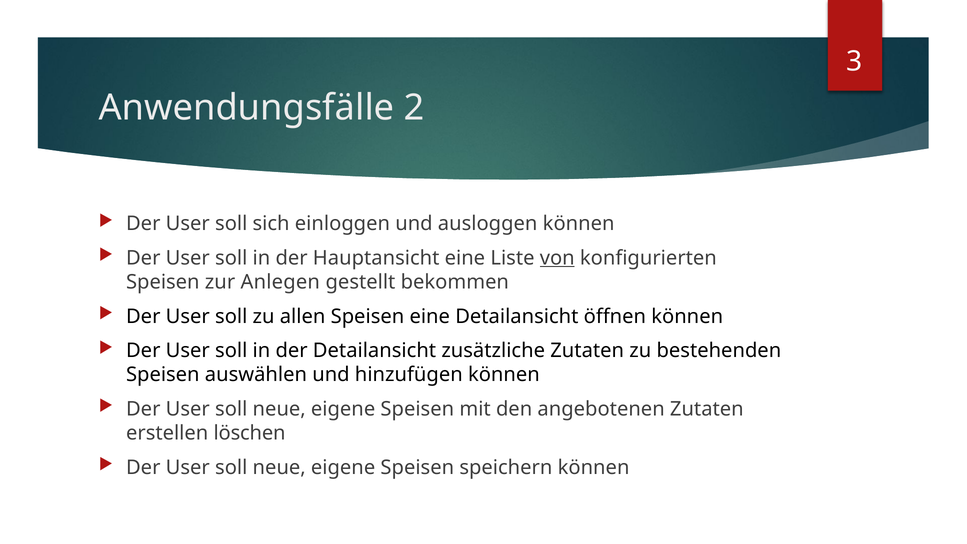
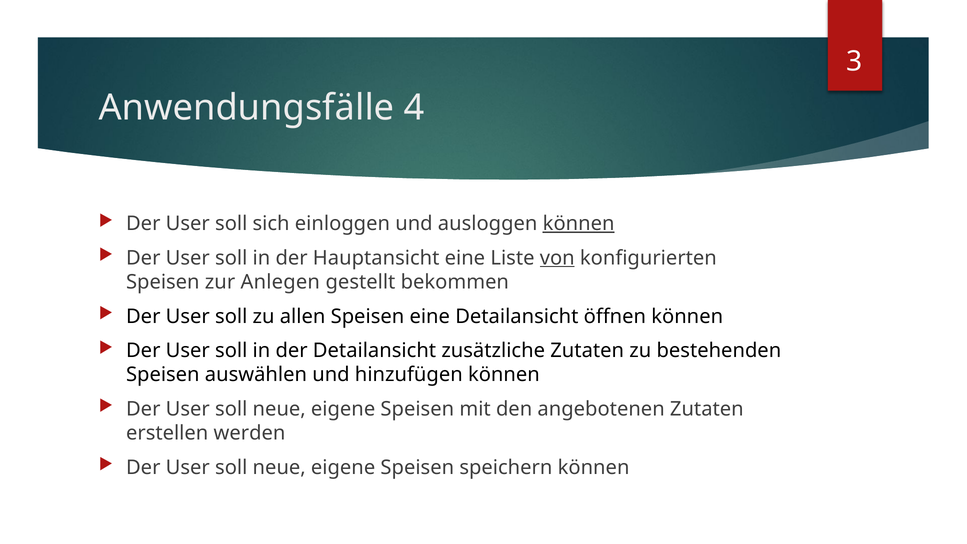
2: 2 -> 4 (414, 108)
können underline: none -> present (579, 224)
löschen: löschen -> werden (249, 433)
